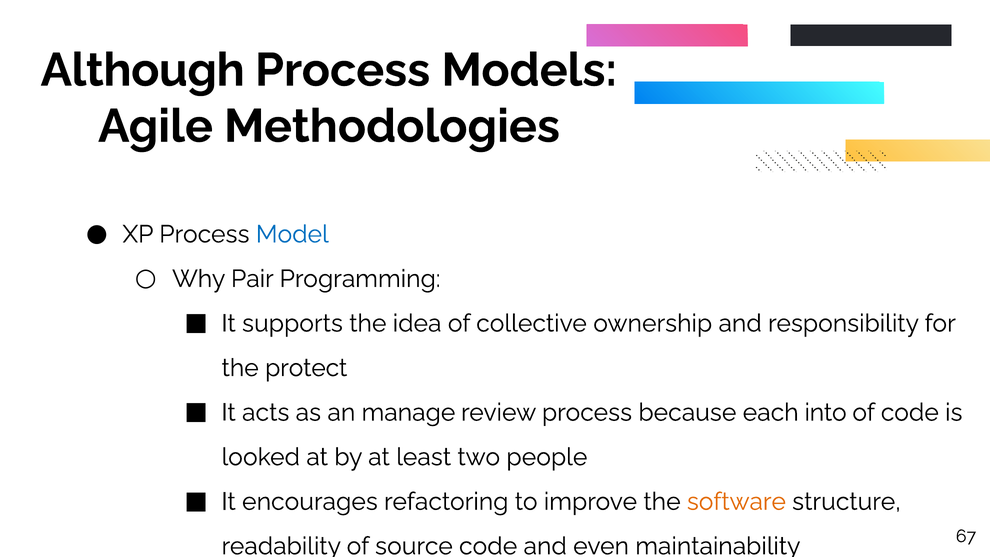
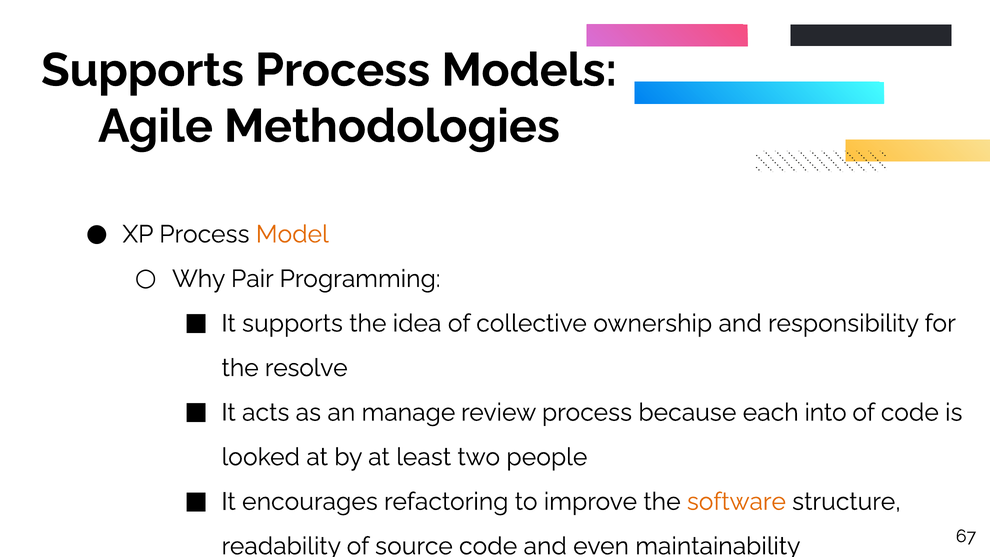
Although: Although -> Supports (143, 70)
Model colour: blue -> orange (292, 234)
protect: protect -> resolve (306, 368)
